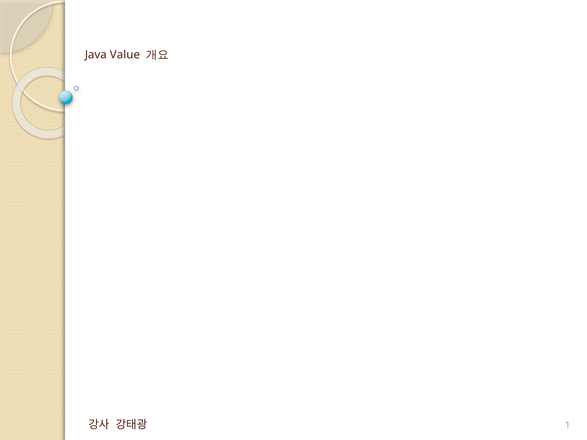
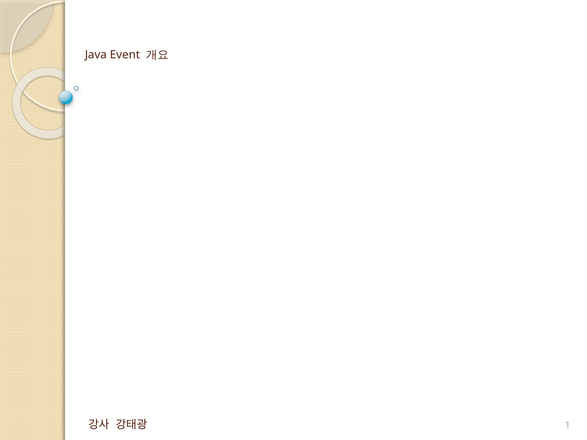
Value: Value -> Event (125, 55)
